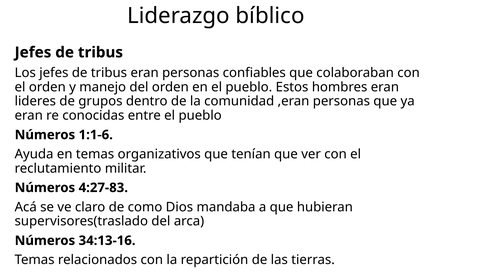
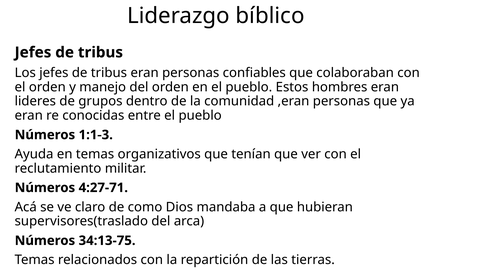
1:1-6: 1:1-6 -> 1:1-3 (96, 135)
4:27-83: 4:27-83 -> 4:27-71 (103, 188)
34:13-16: 34:13-16 -> 34:13-75 (107, 241)
